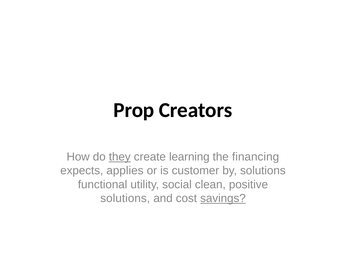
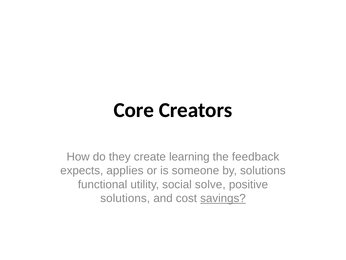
Prop: Prop -> Core (134, 110)
they underline: present -> none (120, 157)
financing: financing -> feedback (256, 157)
customer: customer -> someone (195, 170)
clean: clean -> solve (210, 184)
